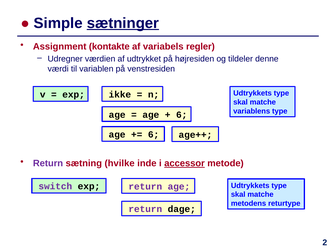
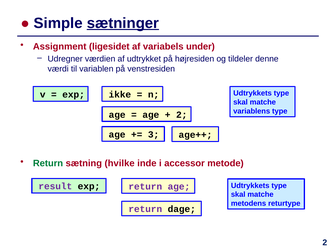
kontakte: kontakte -> ligesidet (109, 47)
regler: regler -> under (200, 47)
6: 6 -> 2 (182, 115)
6: 6 -> 3 (154, 135)
Return colour: purple -> green (48, 163)
accessor underline: present -> none (185, 163)
switch: switch -> result (55, 186)
